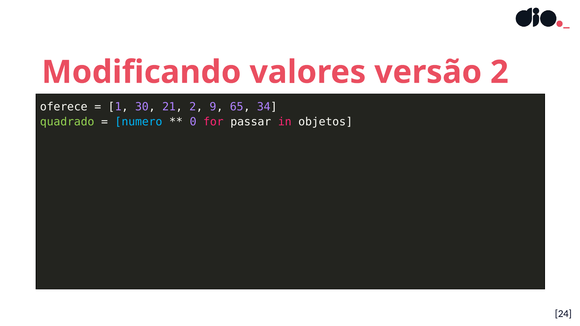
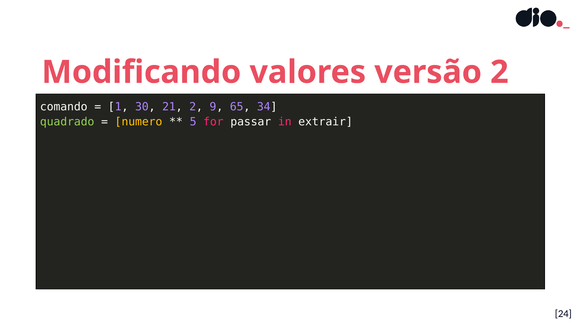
oferece: oferece -> comando (64, 107)
numero colour: light blue -> yellow (139, 122)
0: 0 -> 5 (193, 122)
objetos: objetos -> extrair (326, 122)
